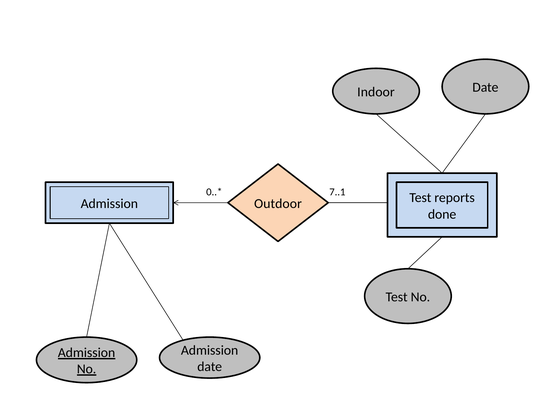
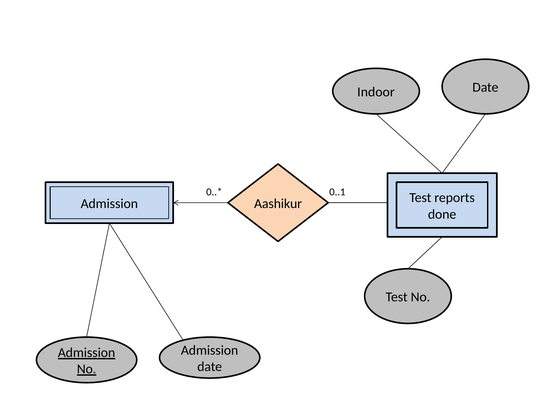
7..1: 7..1 -> 0..1 (337, 192)
Outdoor: Outdoor -> Aashikur (278, 204)
